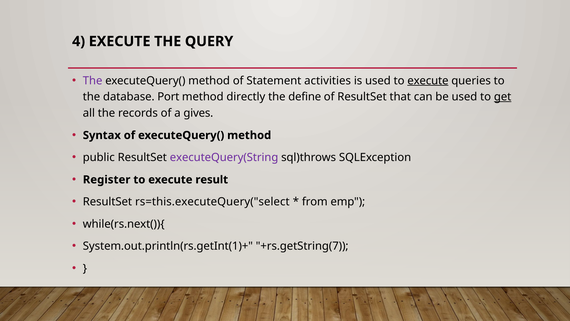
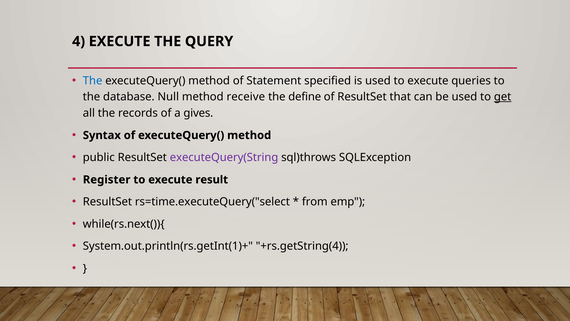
The colour: purple -> blue (93, 81)
activities: activities -> specified (328, 81)
execute underline: present -> none (428, 81)
Port: Port -> Null (168, 97)
directly: directly -> receive (246, 97)
rs=this.executeQuery("select: rs=this.executeQuery("select -> rs=time.executeQuery("select (212, 202)
+rs.getString(7: +rs.getString(7 -> +rs.getString(4 (302, 246)
